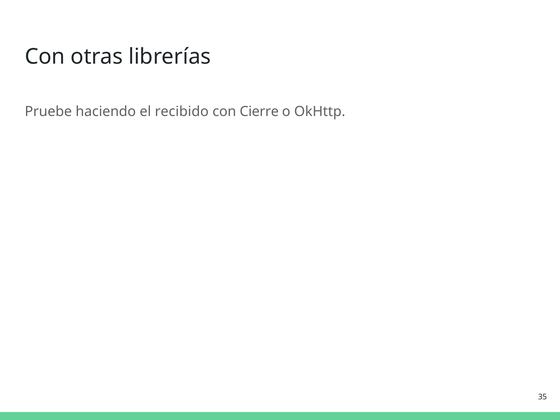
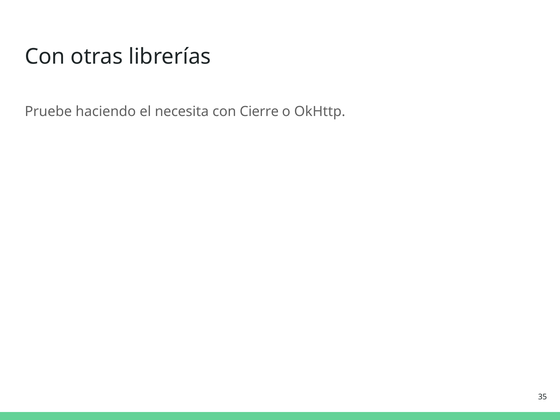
recibido: recibido -> necesita (182, 112)
